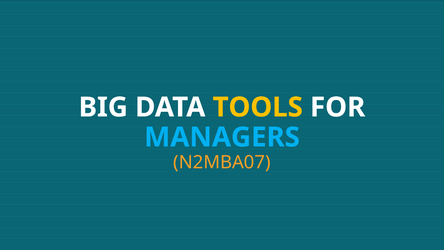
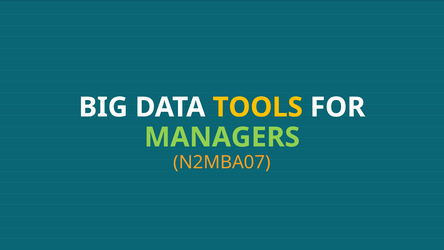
MANAGERS colour: light blue -> light green (222, 137)
